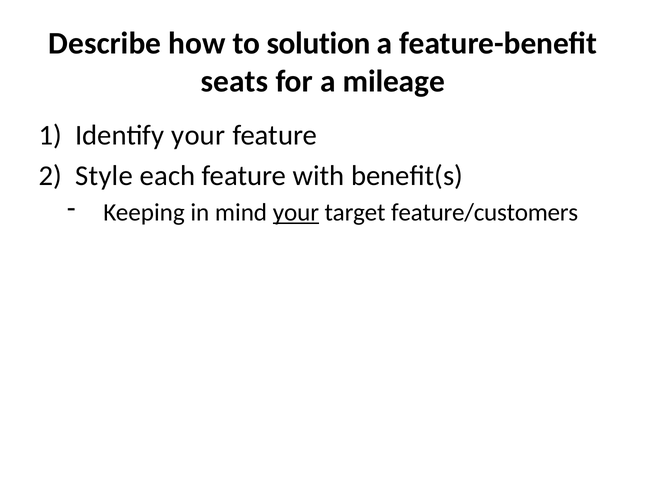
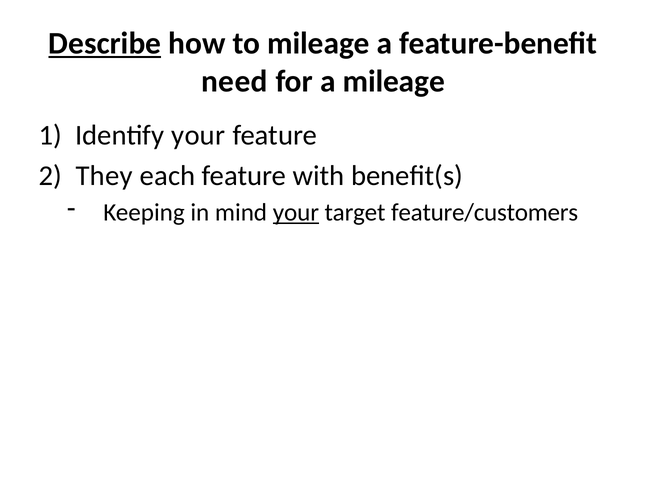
Describe underline: none -> present (105, 44)
to solution: solution -> mileage (318, 44)
seats: seats -> need (234, 81)
Style: Style -> They (104, 176)
